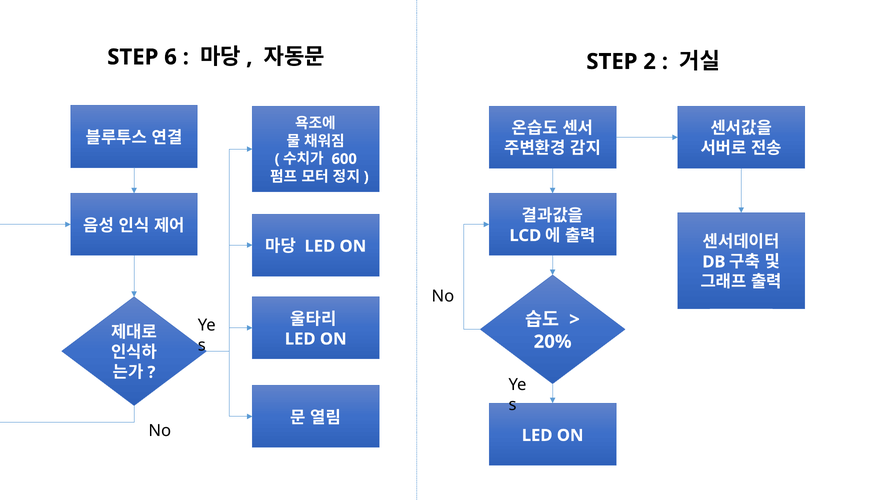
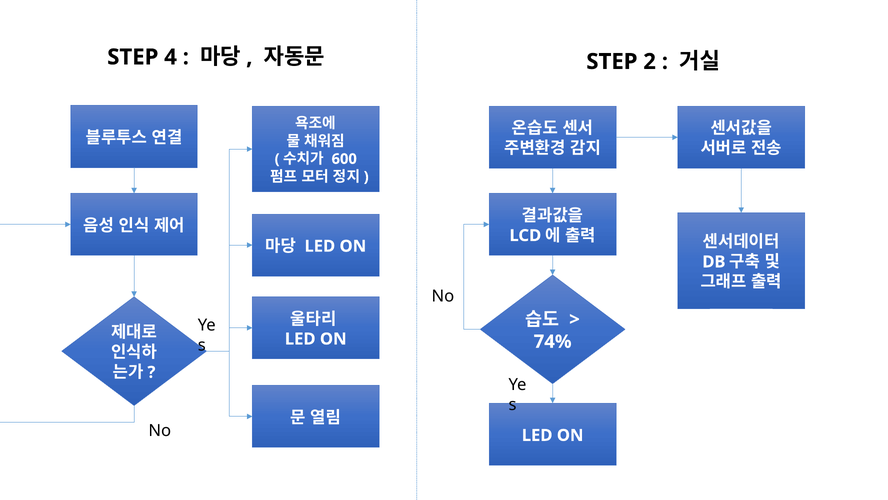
6: 6 -> 4 (171, 57)
20%: 20% -> 74% (553, 341)
